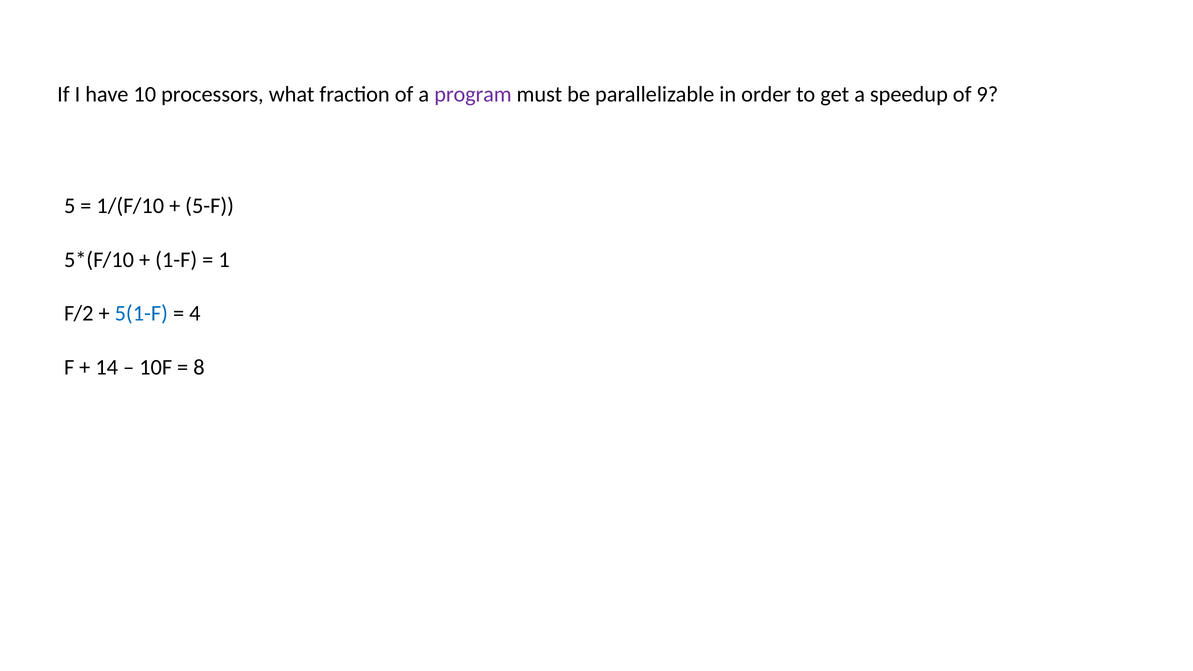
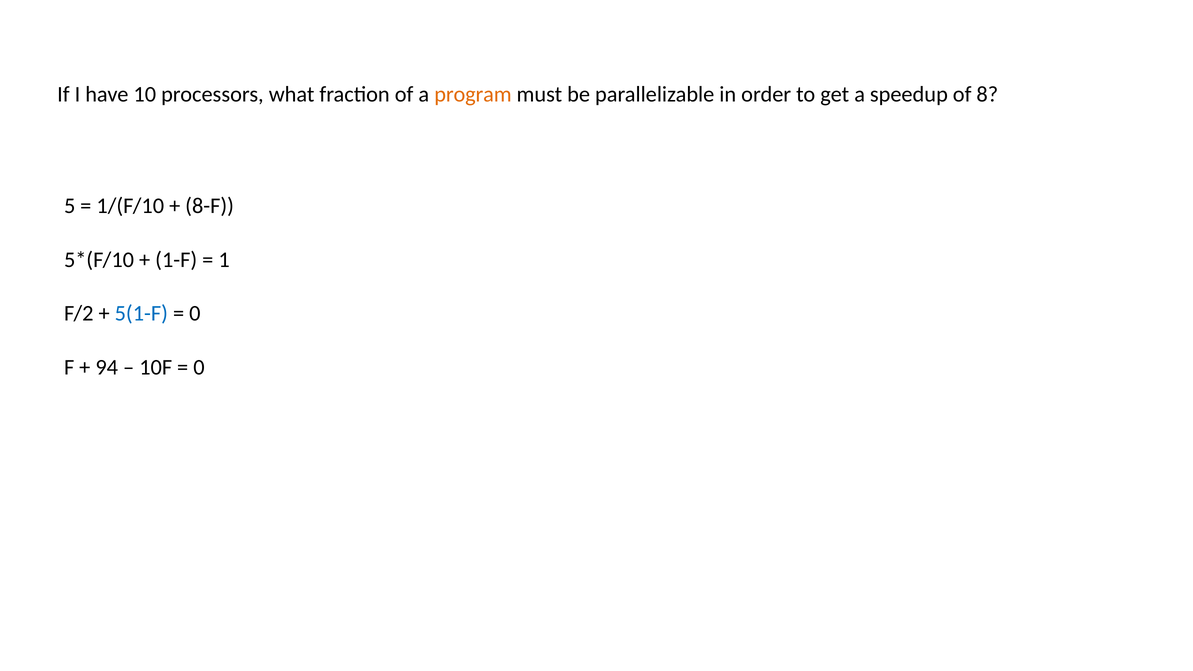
program colour: purple -> orange (473, 94)
9: 9 -> 8 (987, 94)
5-F: 5-F -> 8-F (210, 206)
4: 4 -> 0 (195, 313)
14: 14 -> 94 (107, 367)
8: 8 -> 0 (199, 367)
